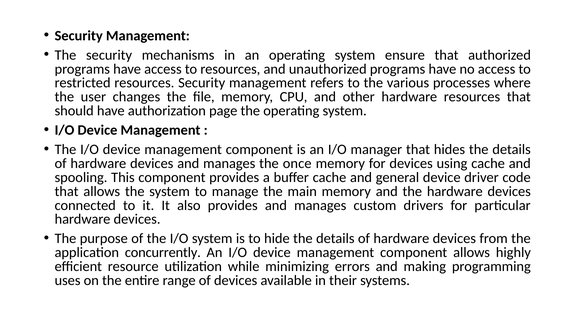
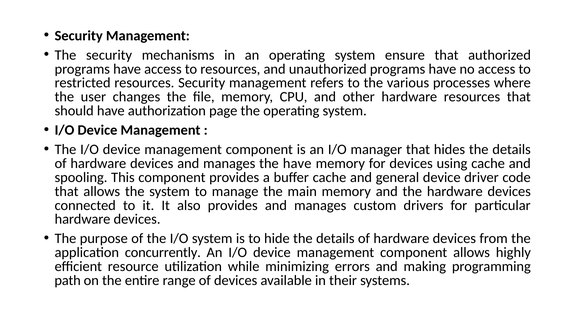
the once: once -> have (297, 164)
uses: uses -> path (68, 281)
